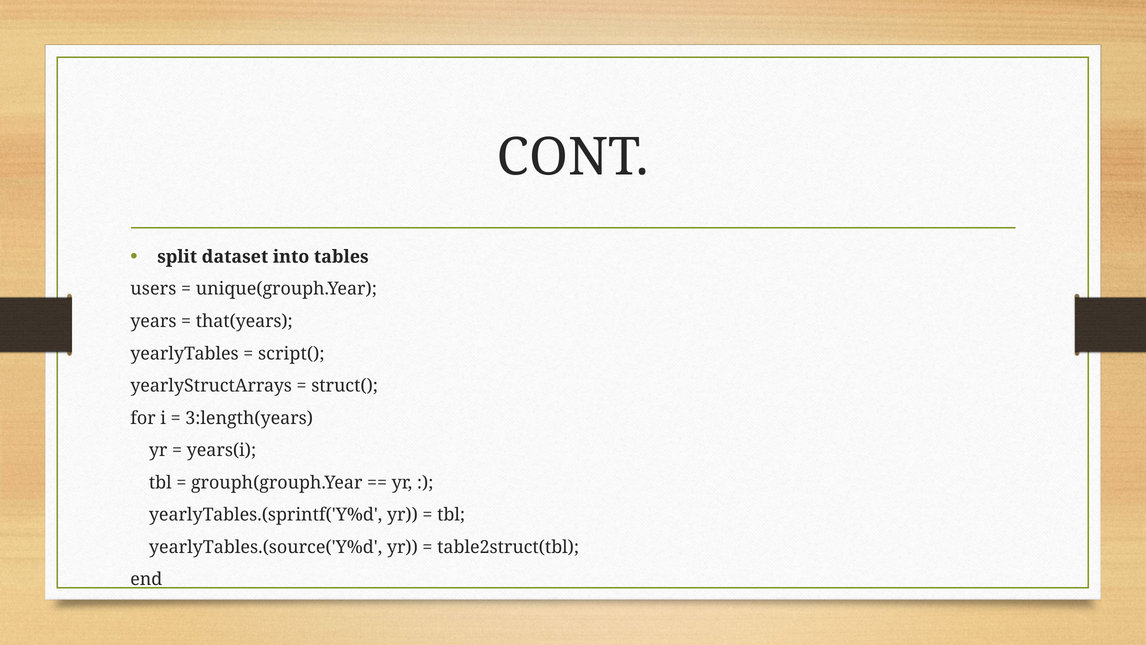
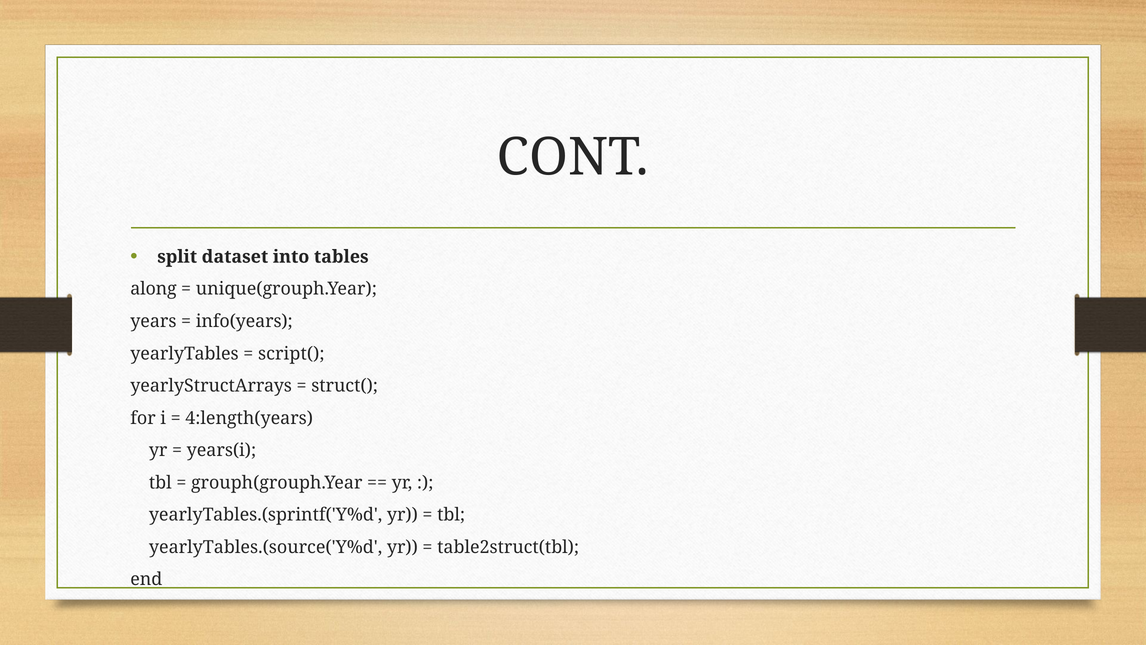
users: users -> along (153, 289)
that(years: that(years -> info(years (244, 321)
3:length(years: 3:length(years -> 4:length(years (249, 418)
